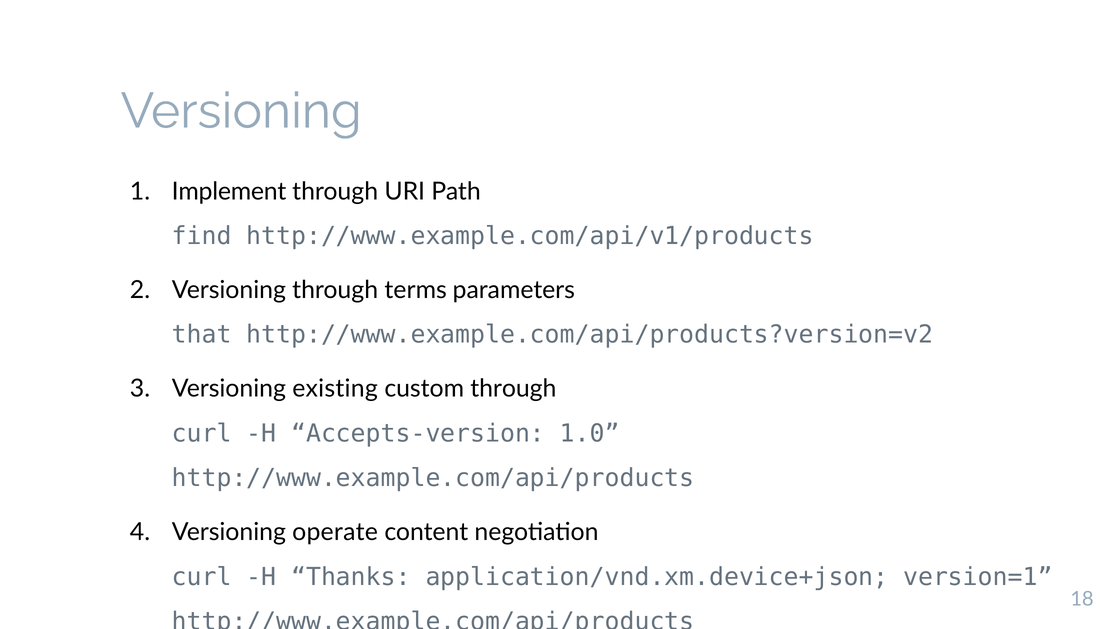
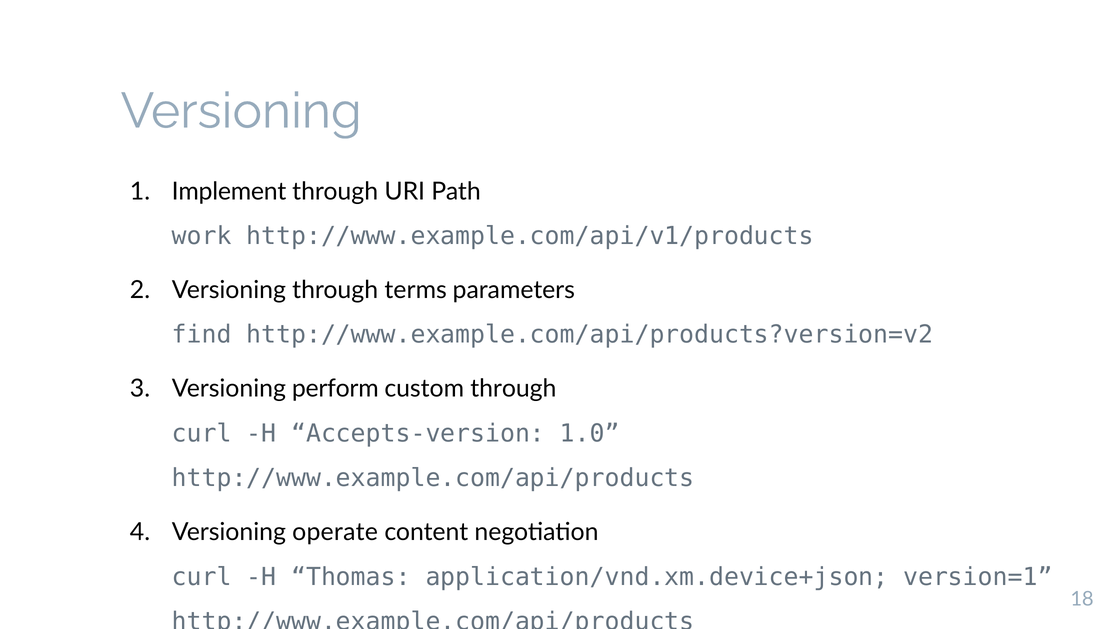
find: find -> work (202, 236)
that: that -> find (202, 335)
existing: existing -> perform (335, 389)
Thanks: Thanks -> Thomas (351, 577)
